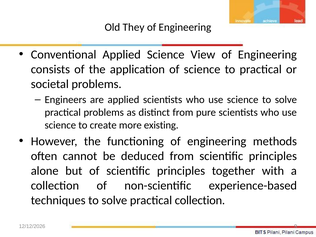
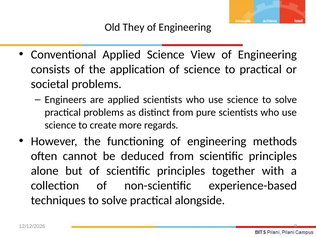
existing: existing -> regards (161, 125)
practical collection: collection -> alongside (200, 200)
